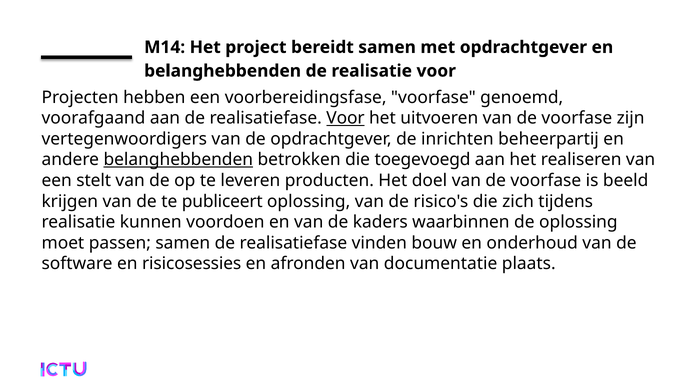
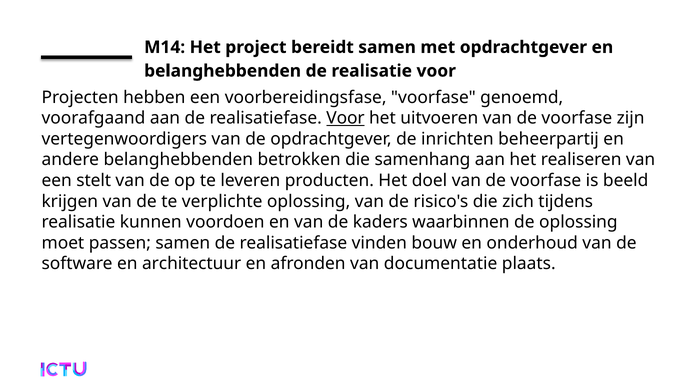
belanghebbenden underline: present -> none (178, 160)
toegevoegd: toegevoegd -> samenhang (422, 160)
publiceert: publiceert -> verplichte (222, 202)
risicosessies: risicosessies -> architectuur (192, 264)
